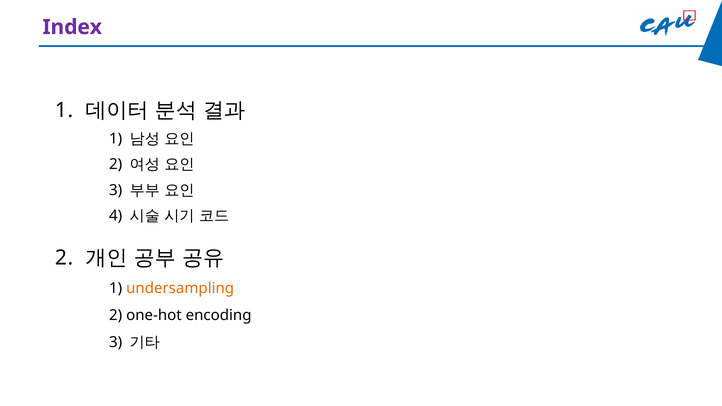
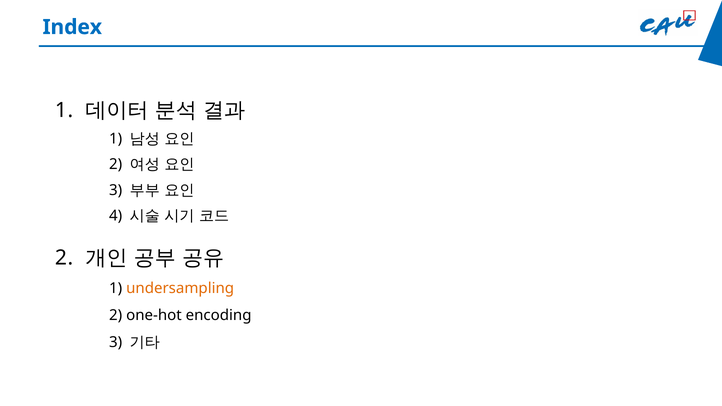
Index colour: purple -> blue (72, 27)
